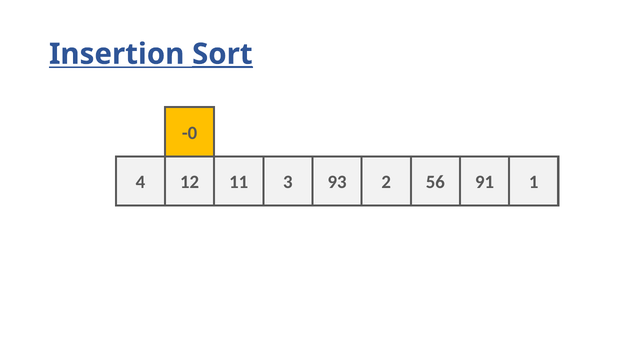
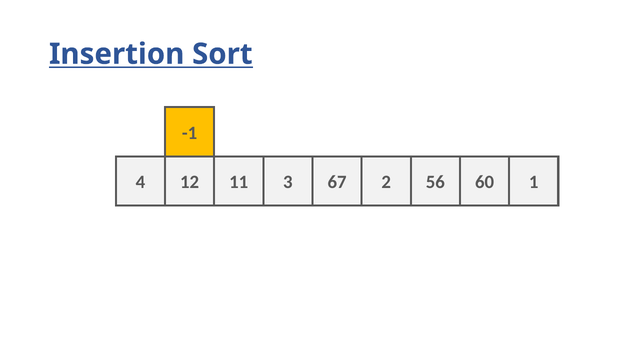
Sort underline: present -> none (222, 54)
-0: -0 -> -1 (190, 133)
93: 93 -> 67 (337, 182)
91: 91 -> 60 (485, 182)
